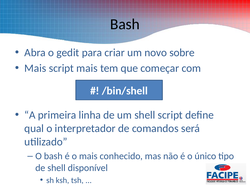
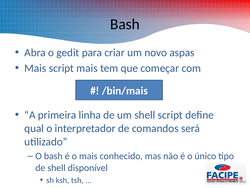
sobre: sobre -> aspas (182, 52)
/bin/shell: /bin/shell -> /bin/mais (125, 91)
